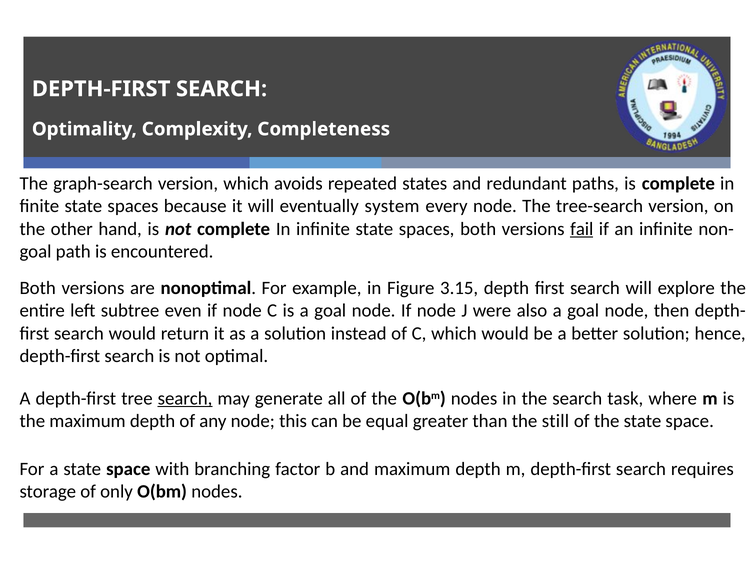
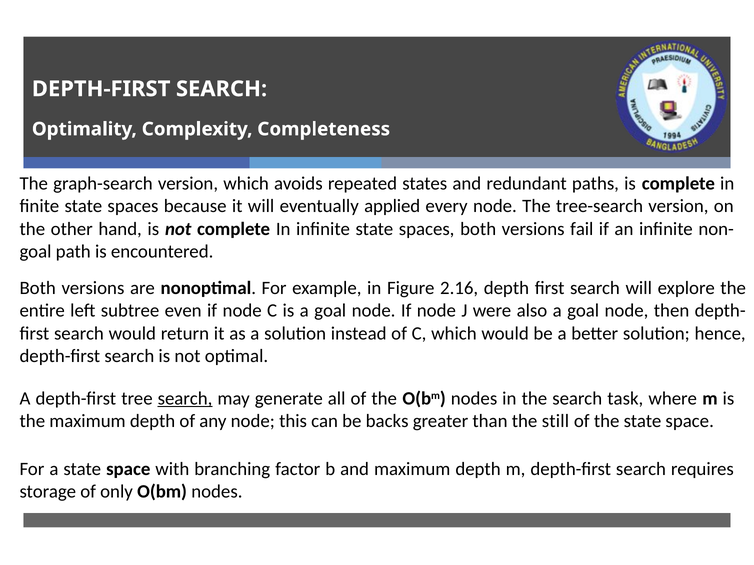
system: system -> applied (392, 206)
fail underline: present -> none (582, 229)
3.15: 3.15 -> 2.16 (459, 288)
equal: equal -> backs (387, 421)
